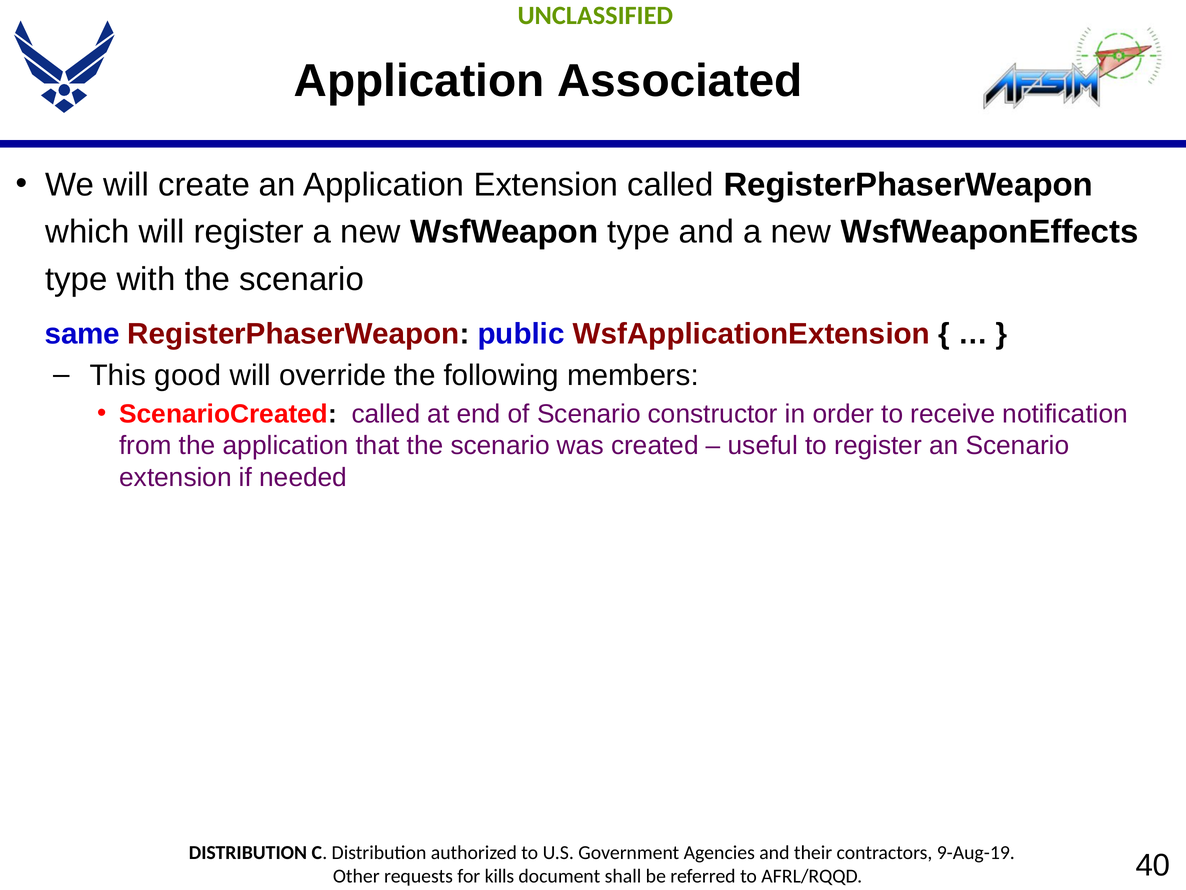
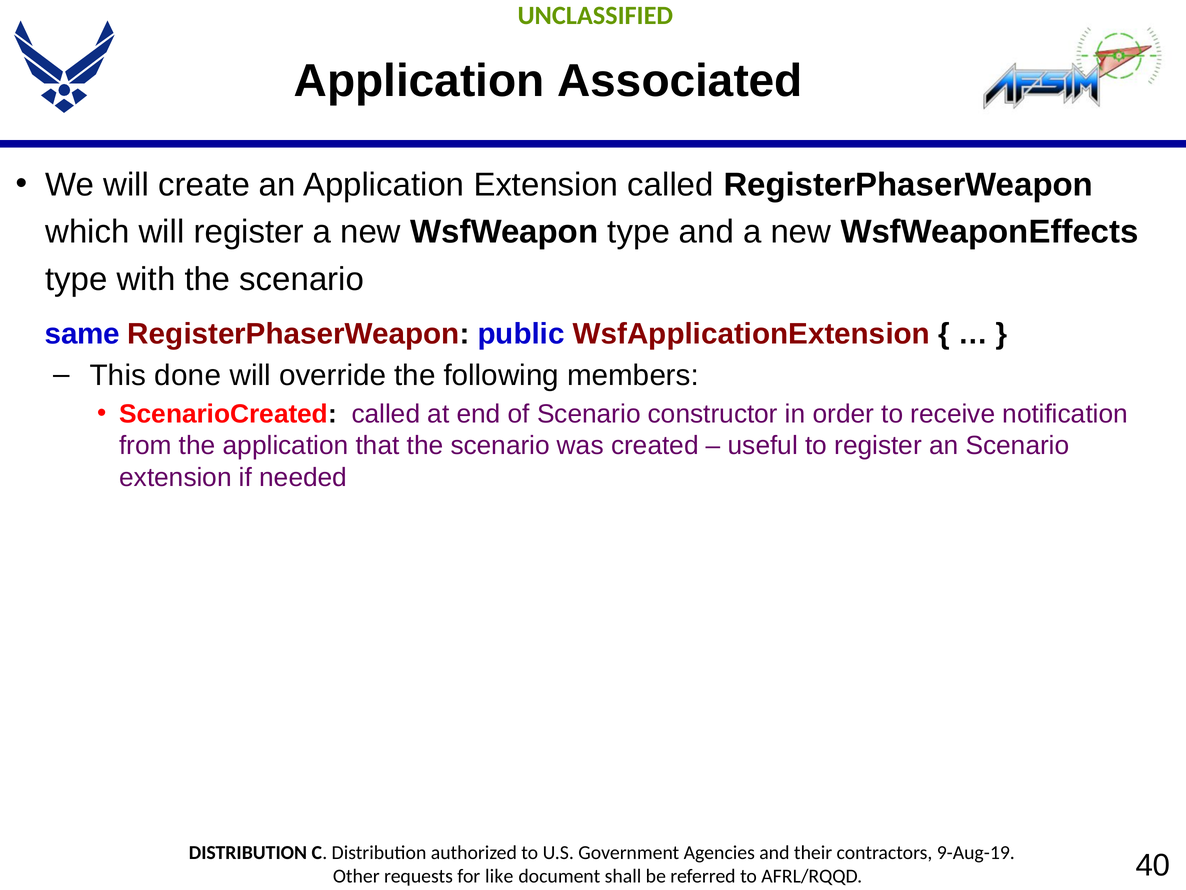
good: good -> done (188, 375)
kills: kills -> like (499, 876)
